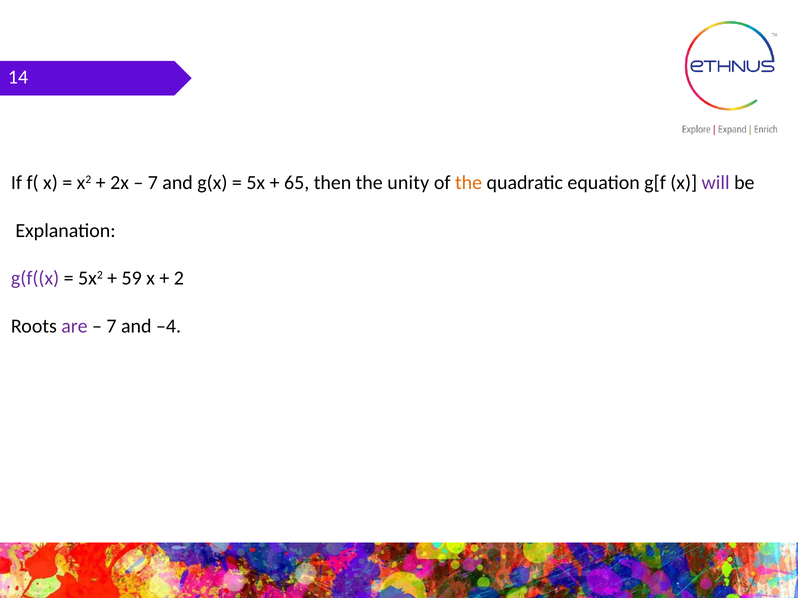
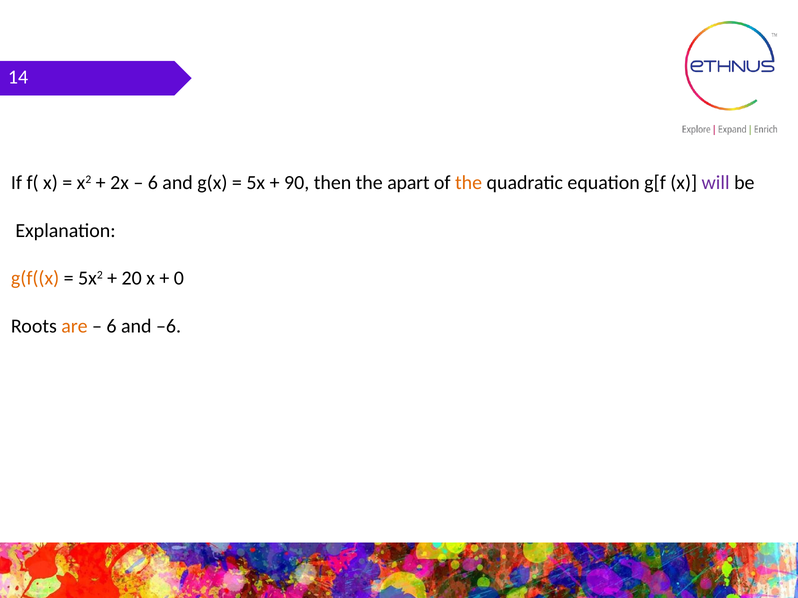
7: 7 -> 6 (153, 183)
65: 65 -> 90 (297, 183)
unity: unity -> apart (408, 183)
g(f((x colour: purple -> orange (35, 279)
59: 59 -> 20 (132, 279)
2: 2 -> 0 (179, 279)
are colour: purple -> orange (74, 326)
7: 7 -> 6 (111, 326)
–4: –4 -> –6 (169, 326)
